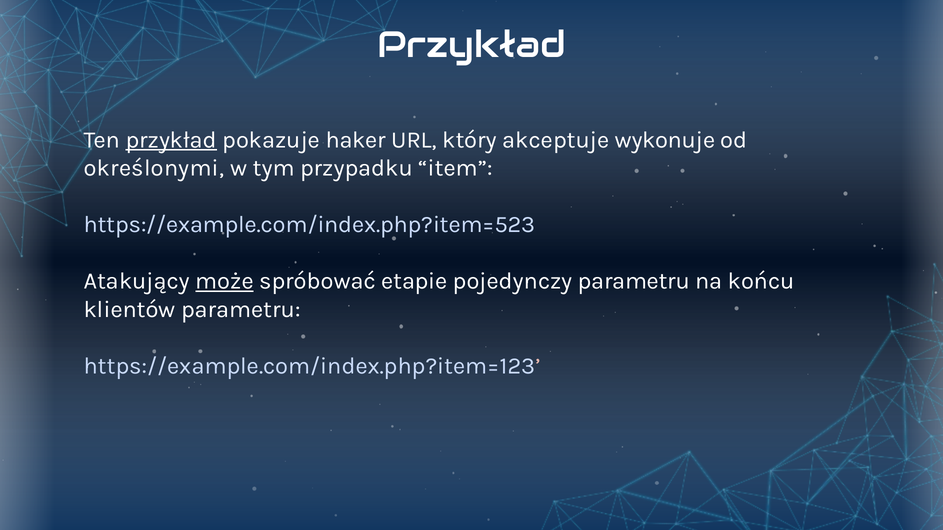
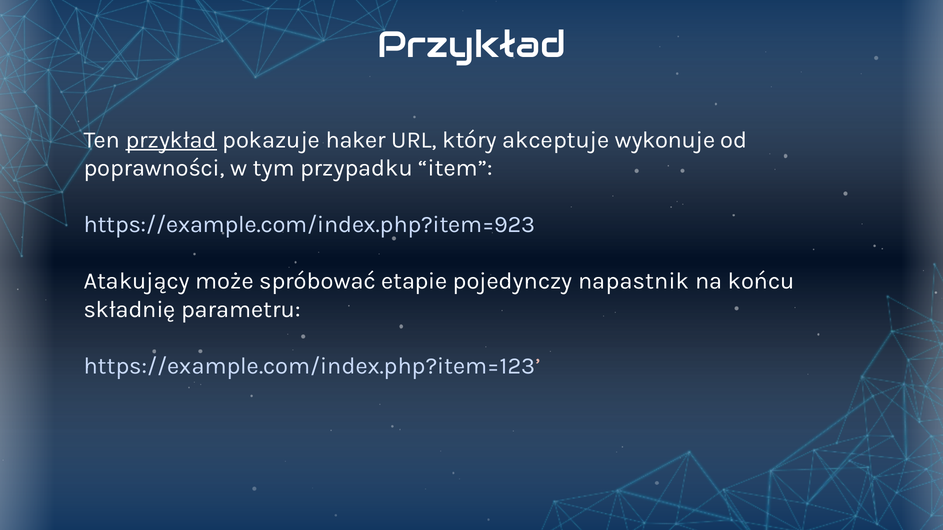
określonymi: określonymi -> poprawności (154, 168)
https://example.com/index.php?item=523: https://example.com/index.php?item=523 -> https://example.com/index.php?item=923 (309, 225)
może underline: present -> none (225, 281)
pojedynczy parametru: parametru -> napastnik (634, 281)
klientów: klientów -> składnię (130, 310)
